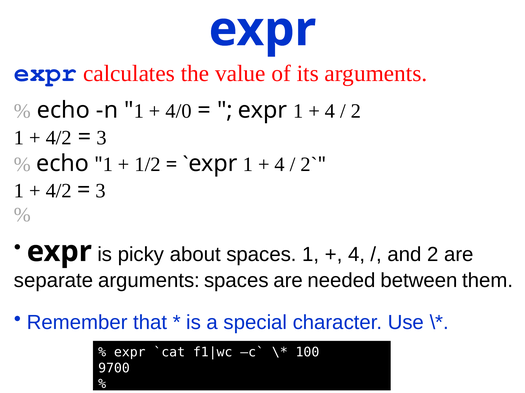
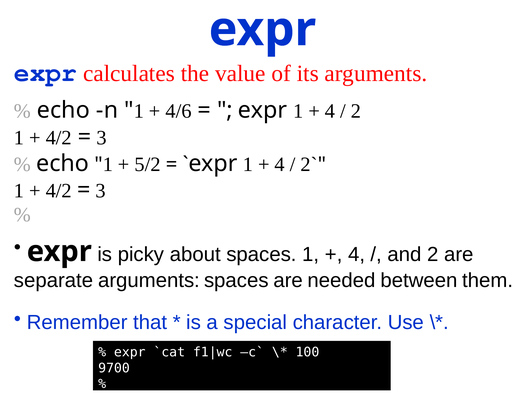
4/0: 4/0 -> 4/6 (179, 111)
1/2: 1/2 -> 5/2 (148, 165)
